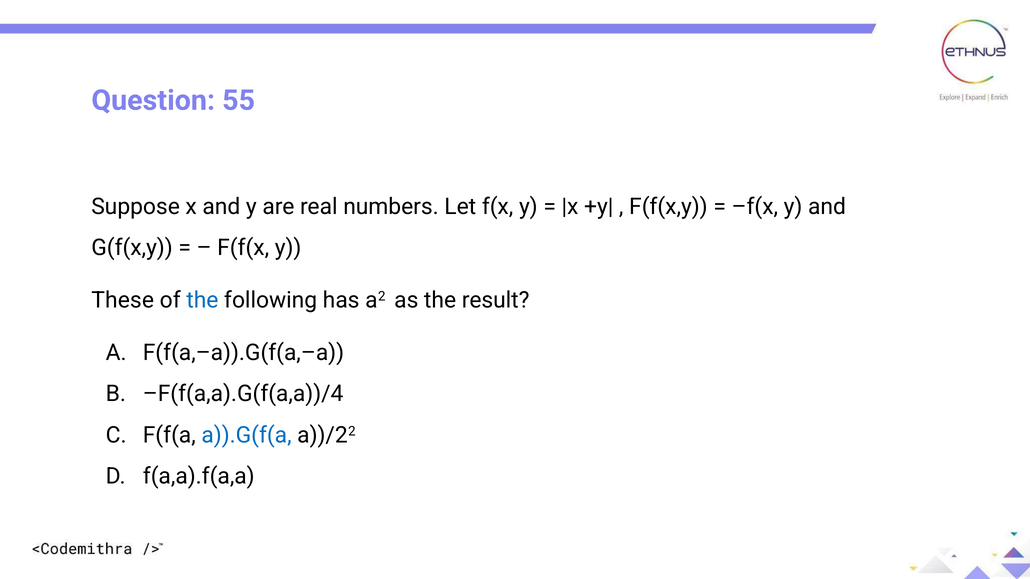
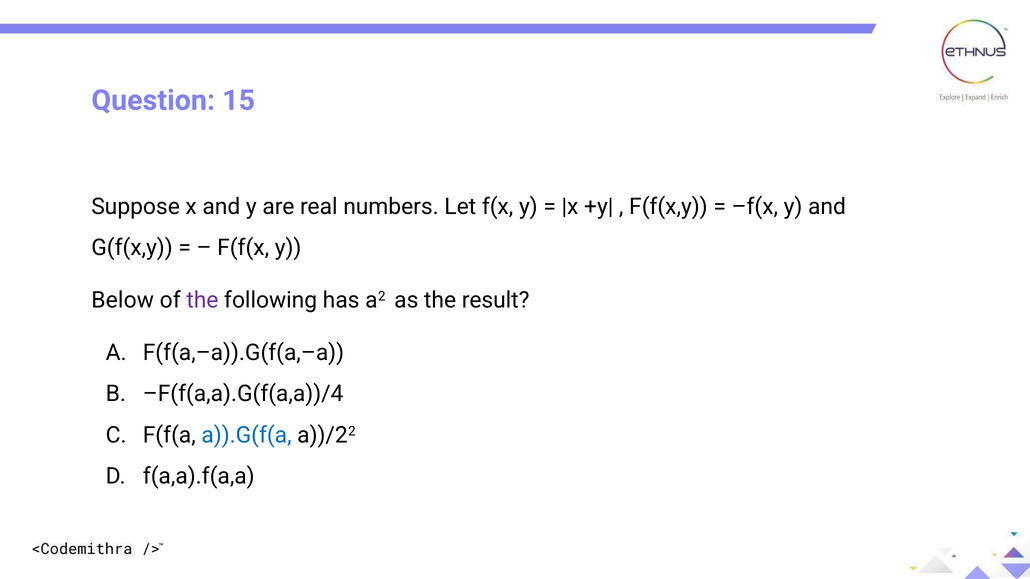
55: 55 -> 15 (239, 100)
These: These -> Below (123, 300)
the colour: blue -> purple (202, 300)
